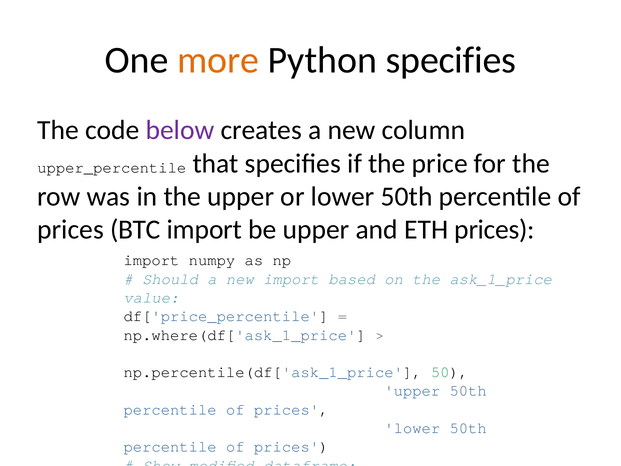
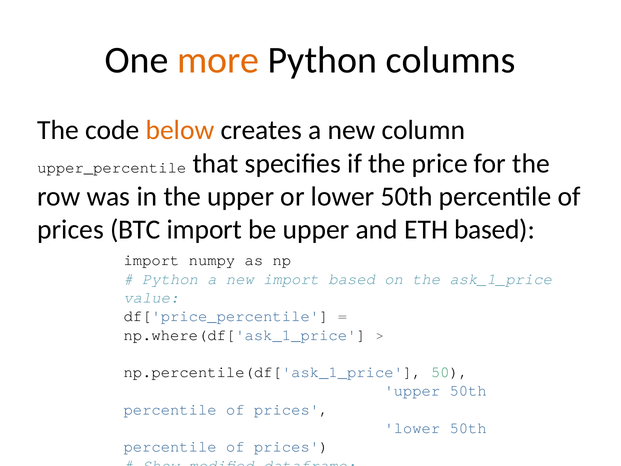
Python specifies: specifies -> columns (451, 60)
below colour: purple -> orange (180, 130)
ETH prices: prices -> based (494, 230)
Should: Should -> Python (170, 279)
